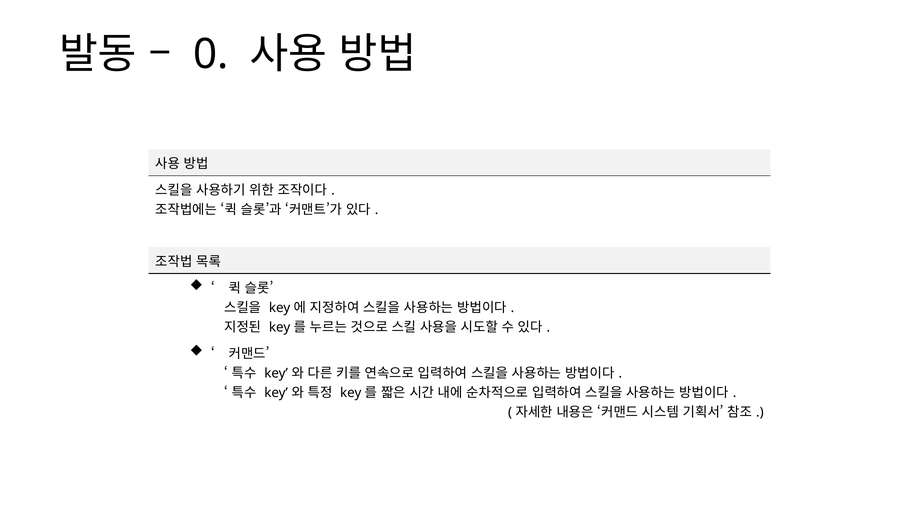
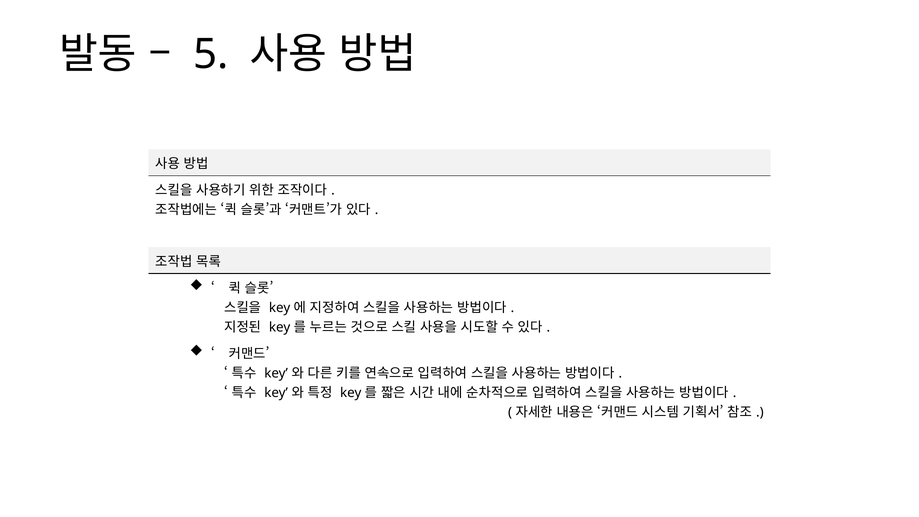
0: 0 -> 5 (211, 54)
